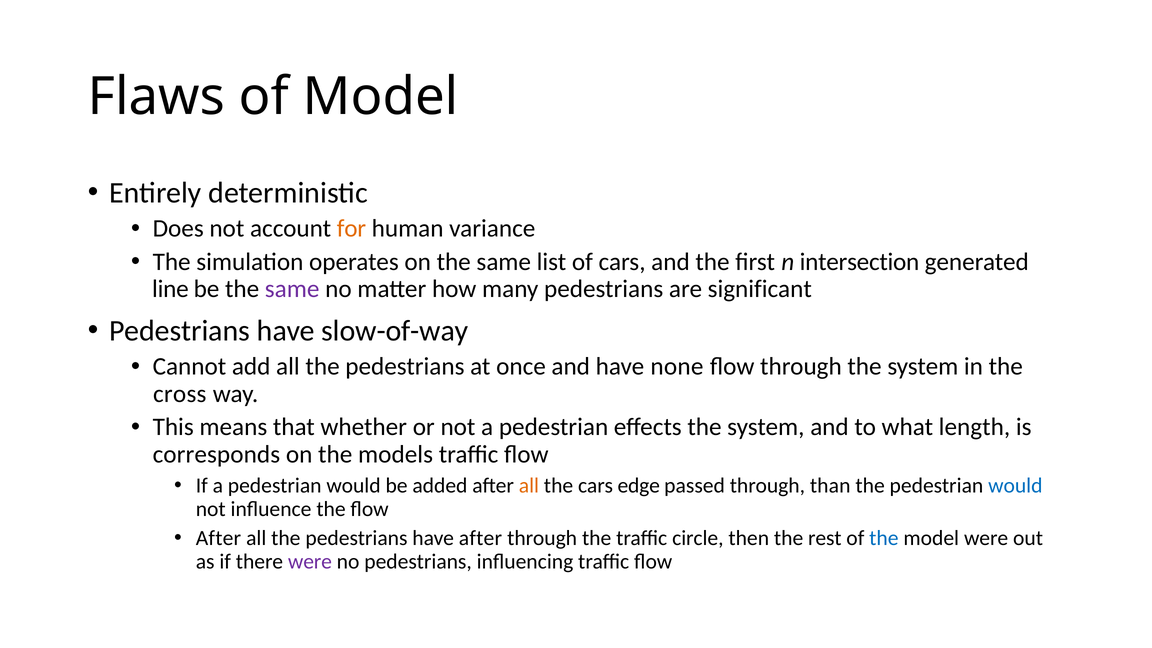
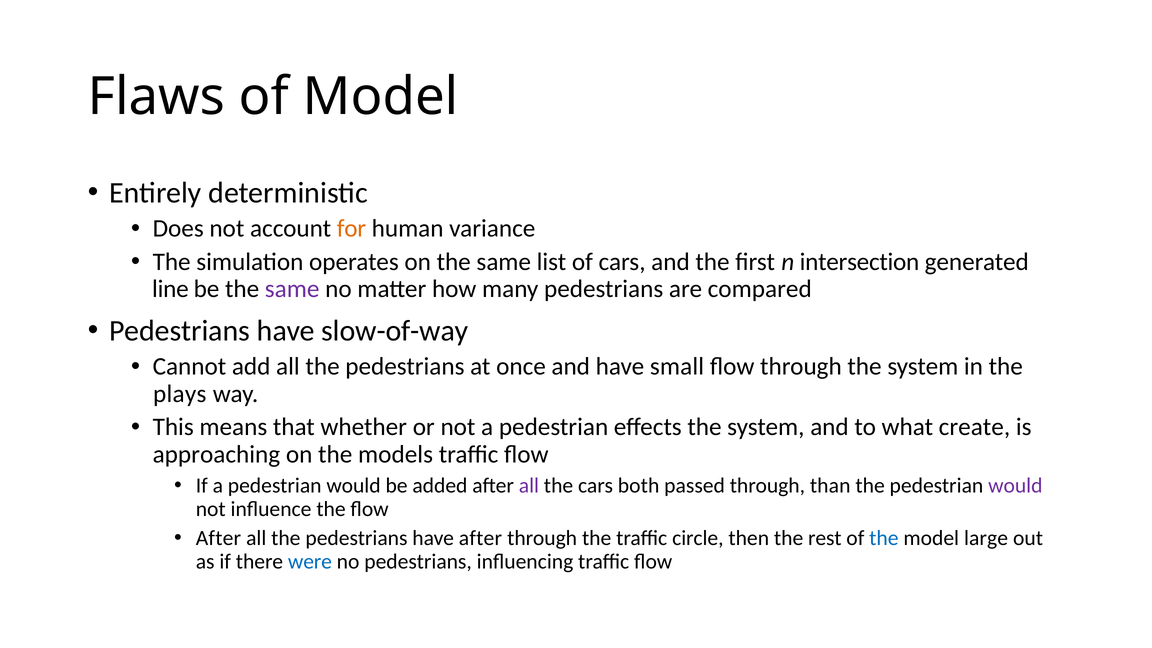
significant: significant -> compared (760, 289)
none: none -> small (677, 367)
cross: cross -> plays (180, 394)
length: length -> create (974, 427)
corresponds: corresponds -> approaching (216, 454)
all colour: orange -> purple (529, 486)
edge: edge -> both (639, 486)
would colour: blue -> purple (1015, 486)
model were: were -> large (986, 538)
were colour: purple -> blue (310, 562)
